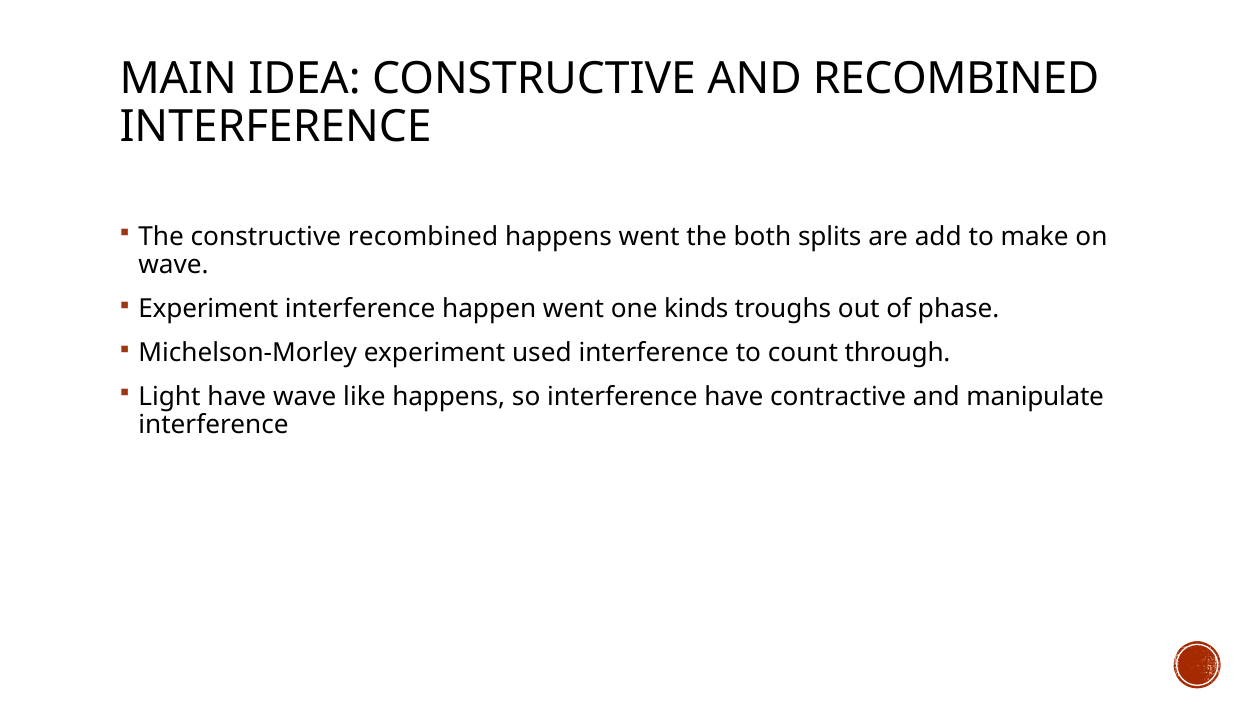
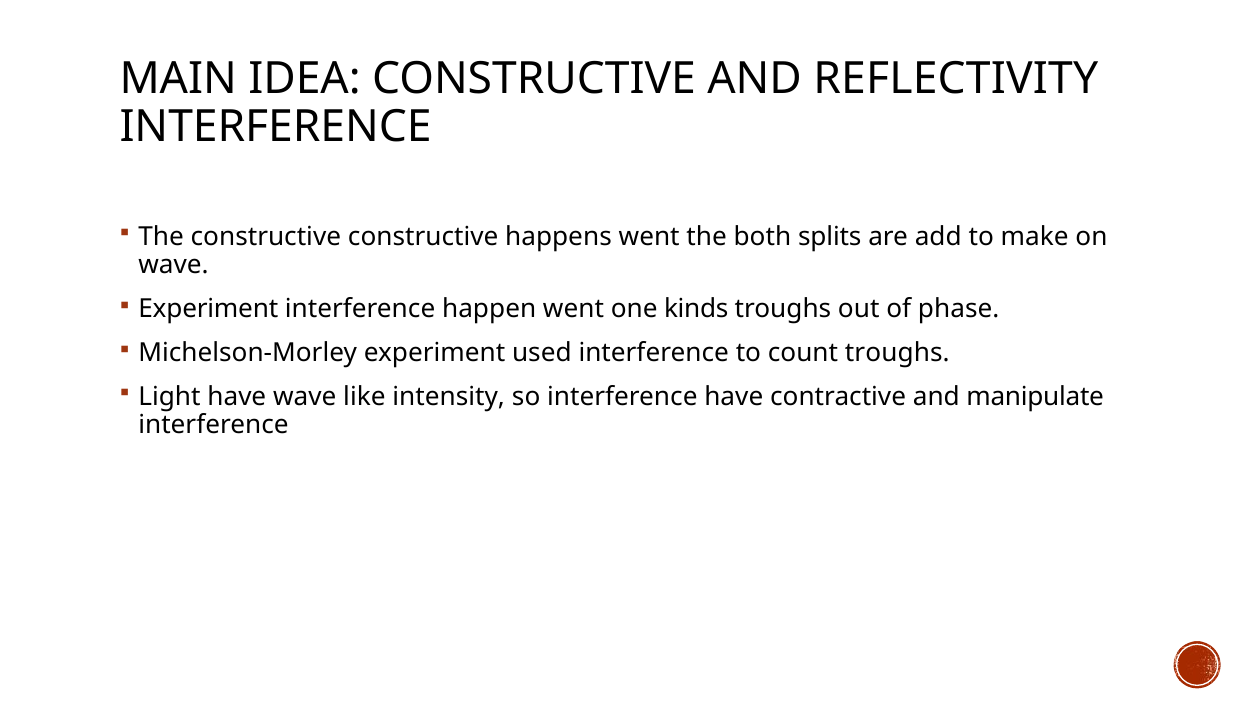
AND RECOMBINED: RECOMBINED -> REFLECTIVITY (956, 79)
constructive recombined: recombined -> constructive (423, 237)
count through: through -> troughs (897, 353)
like happens: happens -> intensity (449, 397)
